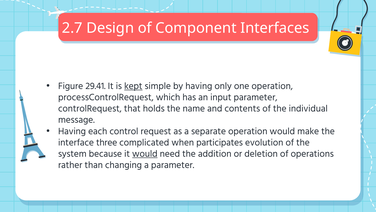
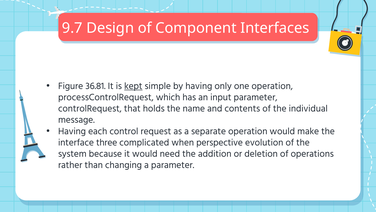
2.7: 2.7 -> 9.7 (72, 28)
29.41: 29.41 -> 36.81 (95, 86)
participates: participates -> perspective (220, 142)
would underline: present -> none (145, 153)
